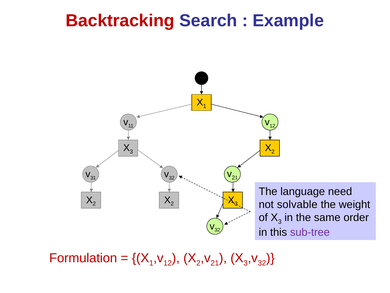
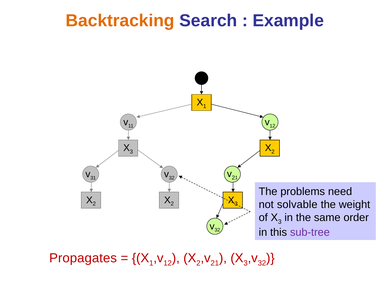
Backtracking colour: red -> orange (120, 21)
language: language -> problems (303, 191)
Formulation: Formulation -> Propagates (83, 258)
